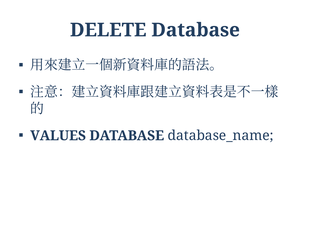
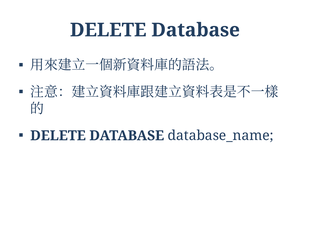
VALUES: VALUES -> DELETE (58, 135)
